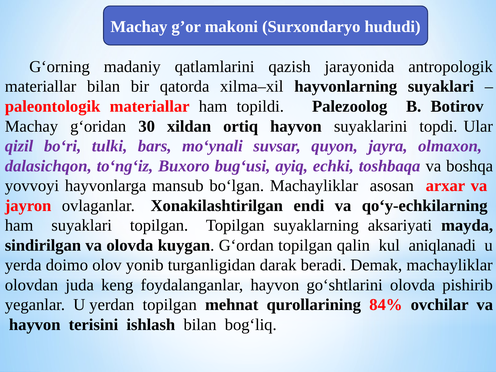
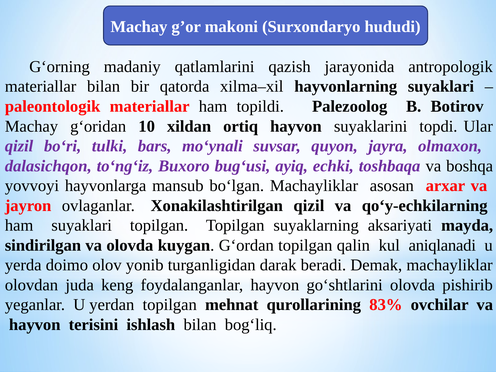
30: 30 -> 10 (147, 126)
Xonakilashtirilgan endi: endi -> qizil (309, 206)
84%: 84% -> 83% (386, 305)
